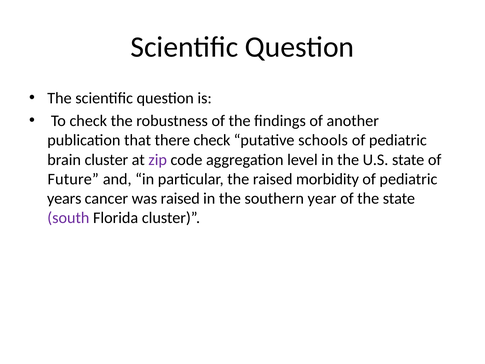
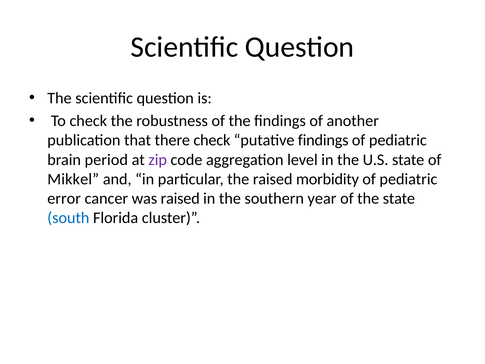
putative schools: schools -> findings (323, 140)
brain cluster: cluster -> period (106, 160)
Future: Future -> Mikkel (73, 179)
years: years -> error (64, 198)
south colour: purple -> blue (68, 218)
